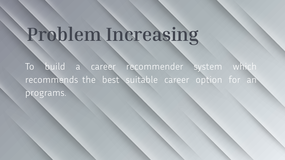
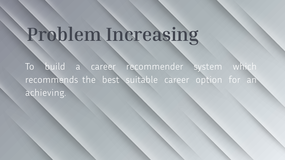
programs: programs -> achieving (46, 93)
